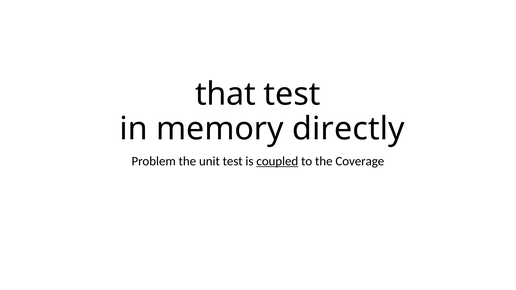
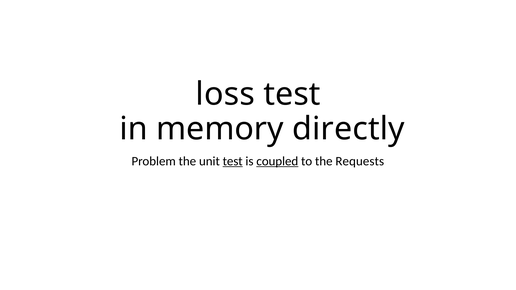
that: that -> loss (225, 94)
test underline: none -> present (233, 161)
Coverage: Coverage -> Requests (360, 161)
